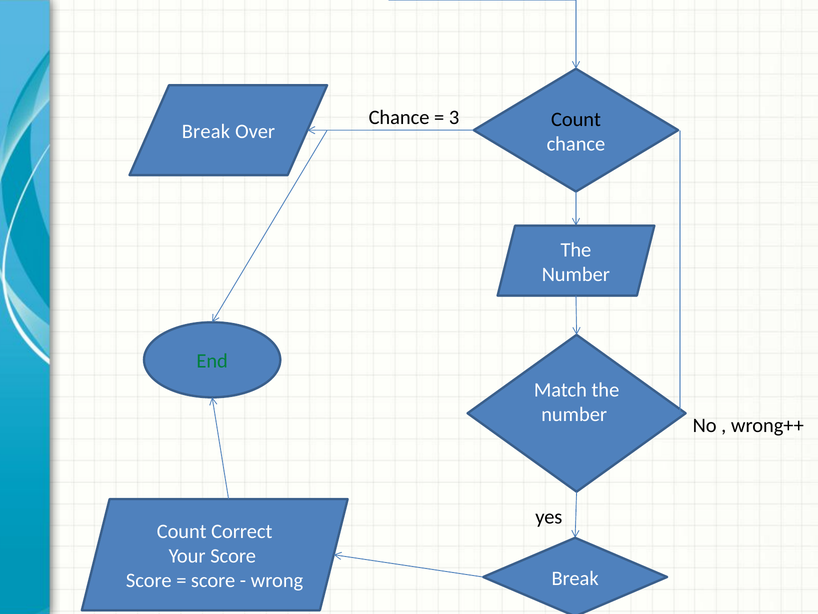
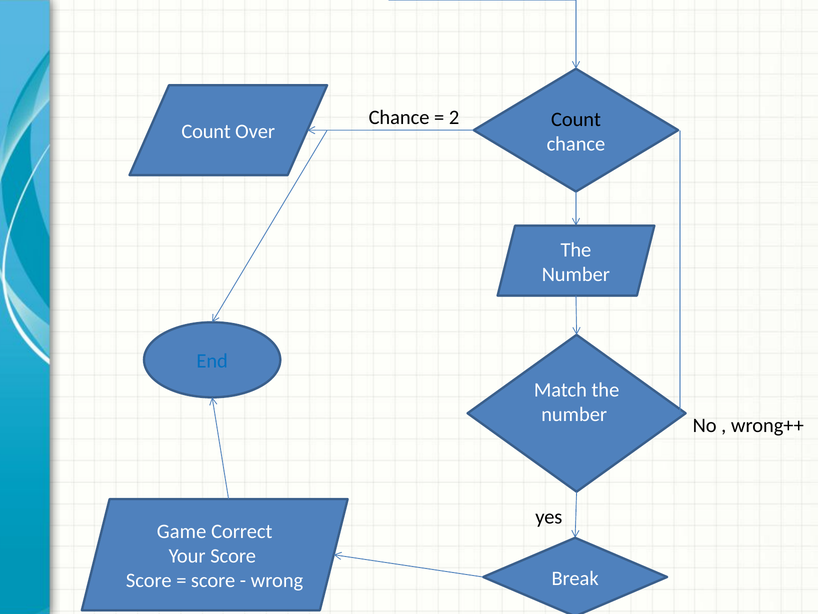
3: 3 -> 2 (454, 118)
Break: Break -> Count (206, 131)
End colour: green -> blue (212, 361)
Count: Count -> Game (182, 531)
